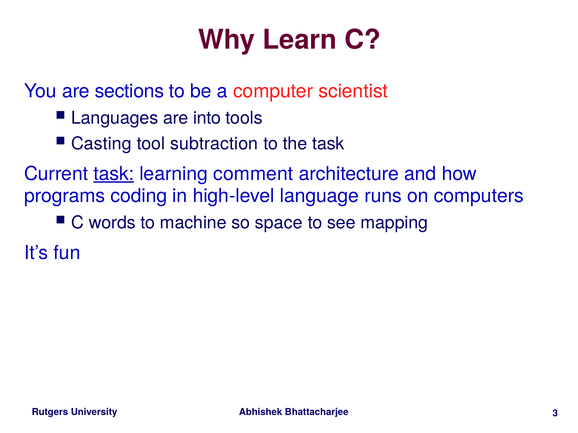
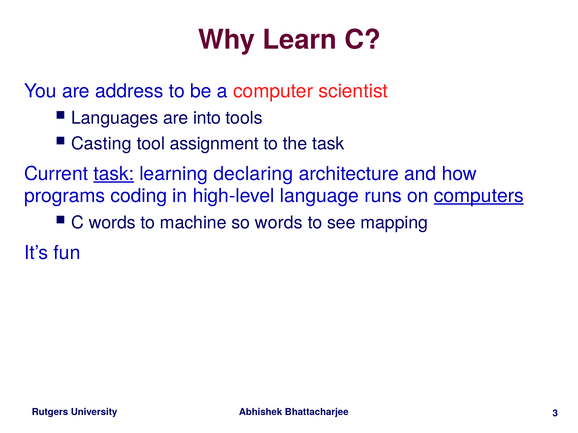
sections: sections -> address (129, 91)
subtraction: subtraction -> assignment (214, 144)
comment: comment -> declaring (253, 174)
computers underline: none -> present (479, 196)
so space: space -> words (279, 223)
